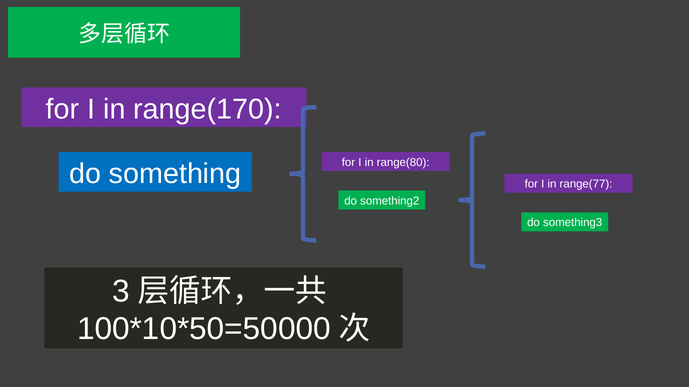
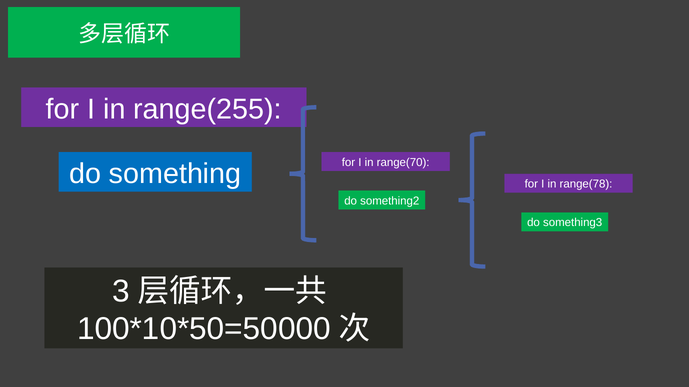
range(170: range(170 -> range(255 (208, 109)
range(80: range(80 -> range(70 (403, 162)
range(77: range(77 -> range(78 (586, 184)
